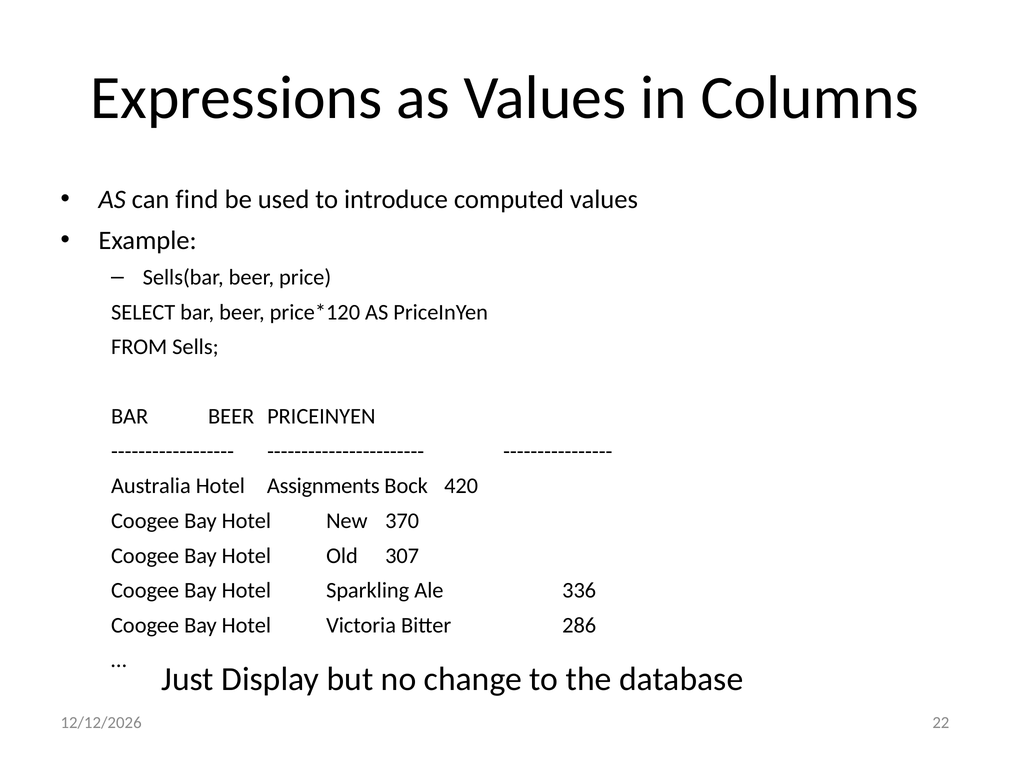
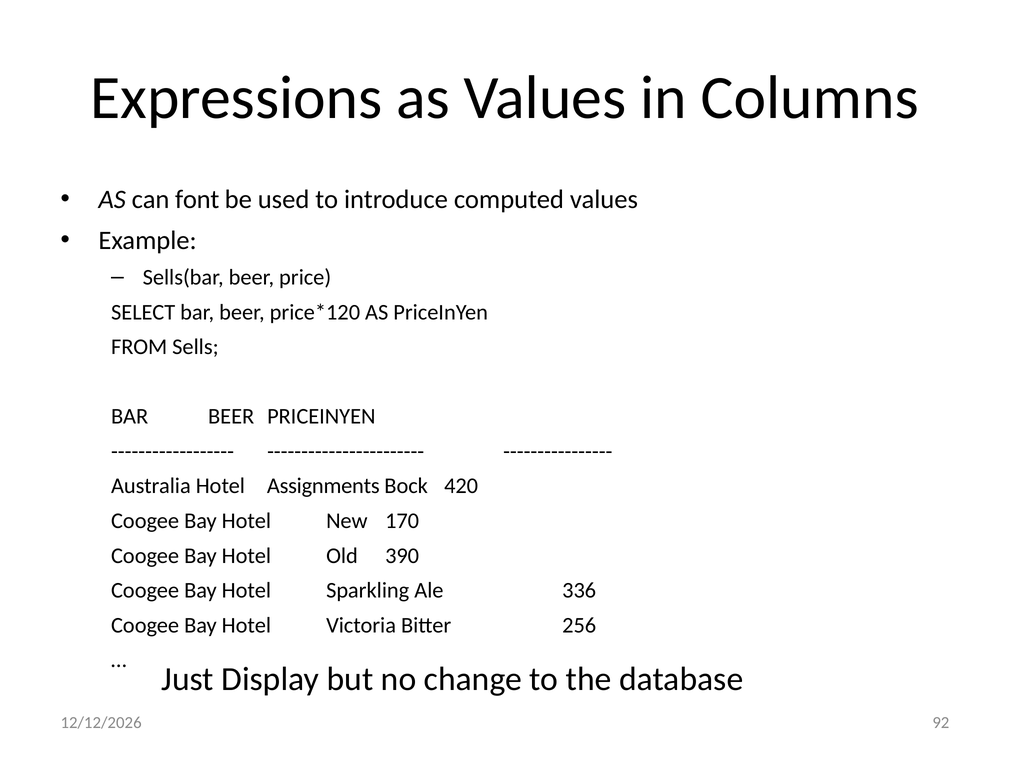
find: find -> font (197, 200)
370: 370 -> 170 (402, 521)
307: 307 -> 390 (402, 556)
286: 286 -> 256 (579, 626)
22: 22 -> 92 (941, 723)
